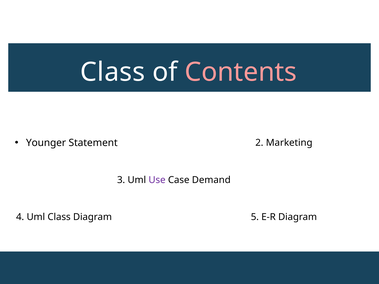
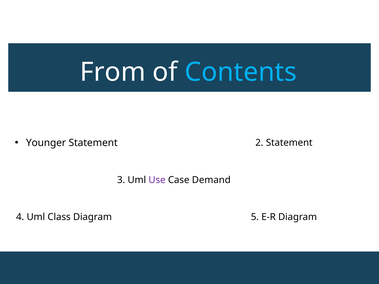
Class: Class -> From (113, 72)
Contents colour: pink -> light blue (241, 72)
2 Marketing: Marketing -> Statement (289, 143)
